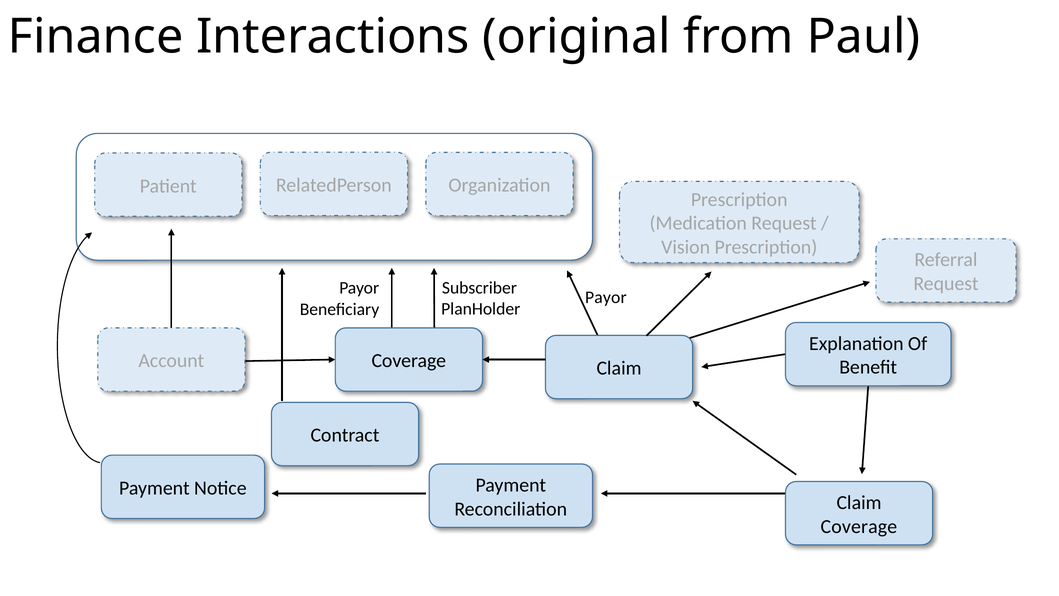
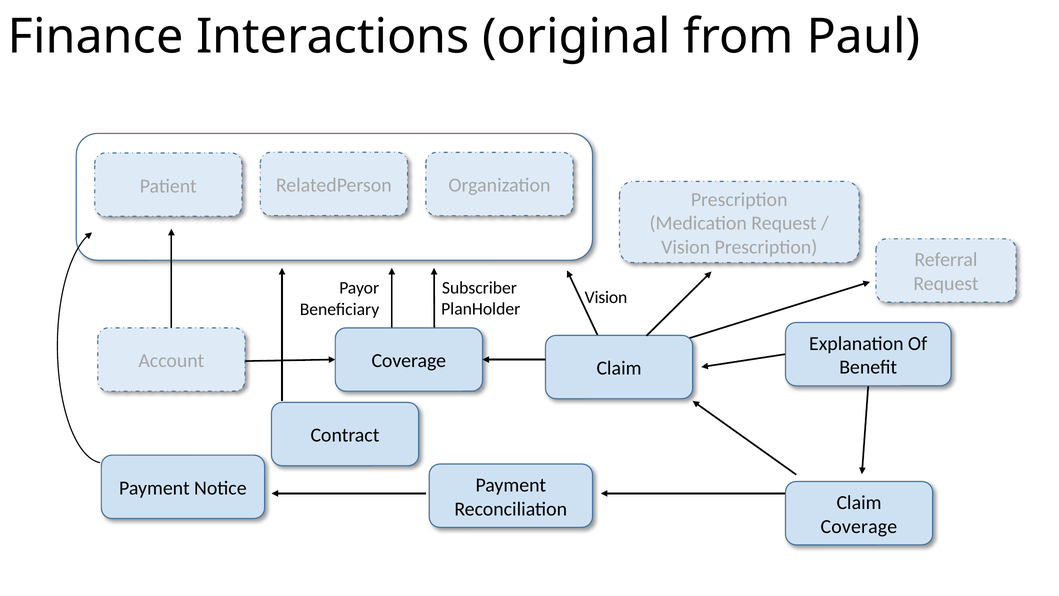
Payor: Payor -> Vision (606, 297)
